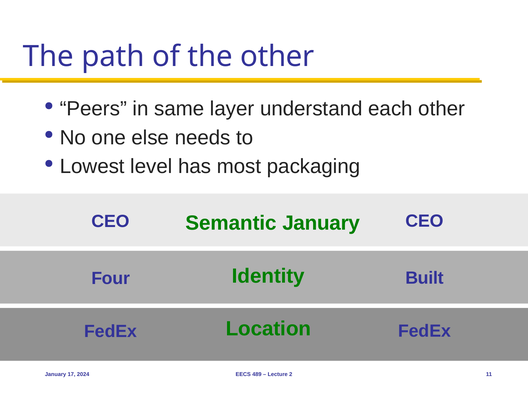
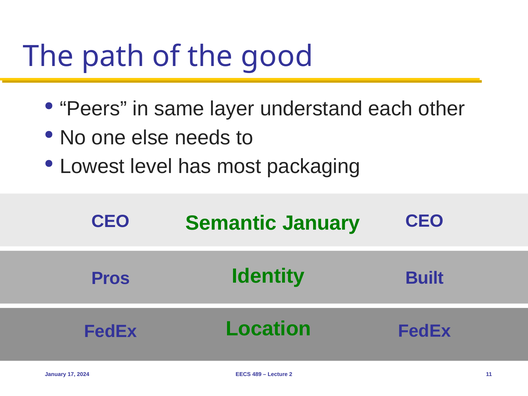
the other: other -> good (277, 57)
Four: Four -> Pros (111, 278)
